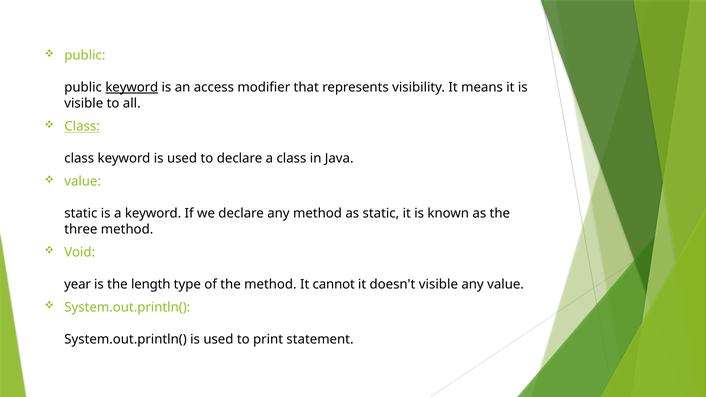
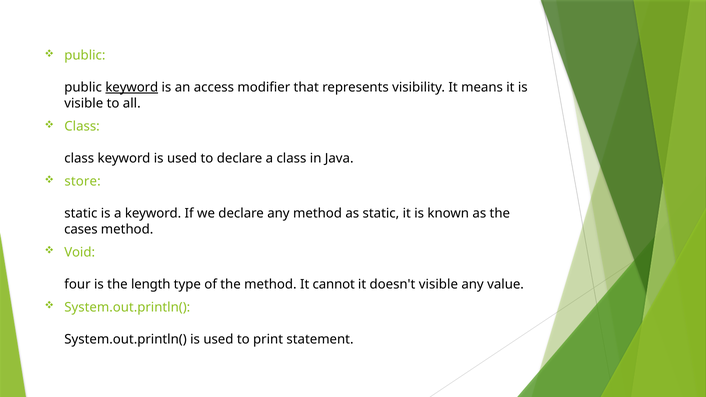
Class underline: present -> none (82, 127)
value: value -> store (83, 182)
three: three -> cases (81, 229)
year: year -> four (77, 284)
